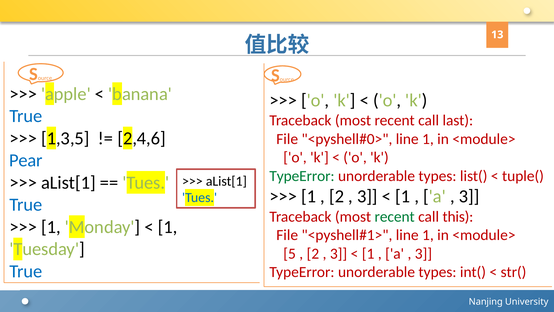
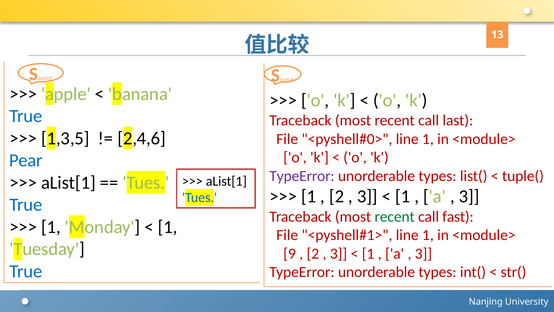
TypeError colour: green -> purple (302, 176)
this: this -> fast (458, 216)
5: 5 -> 9 (290, 253)
